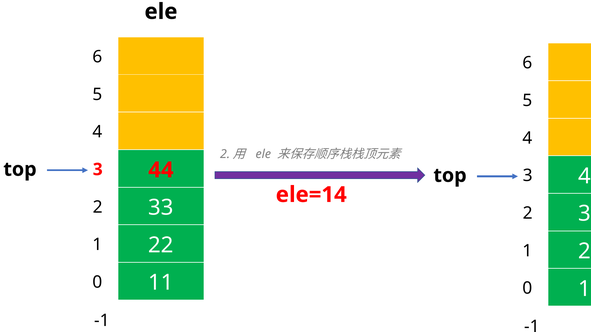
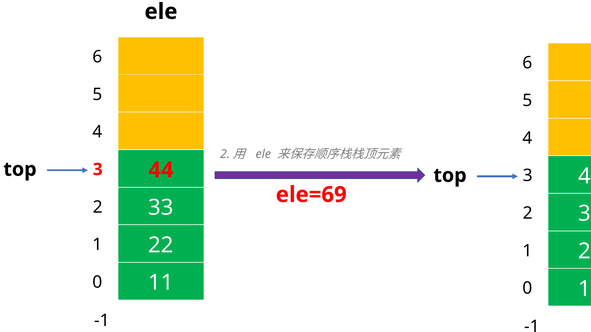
ele=14: ele=14 -> ele=69 (311, 195)
